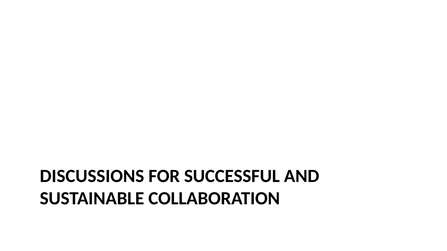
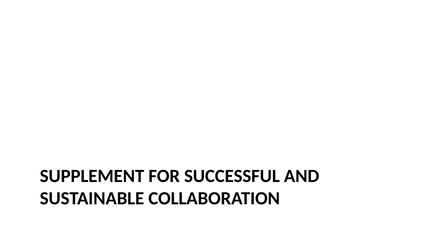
DISCUSSIONS: DISCUSSIONS -> SUPPLEMENT (92, 176)
